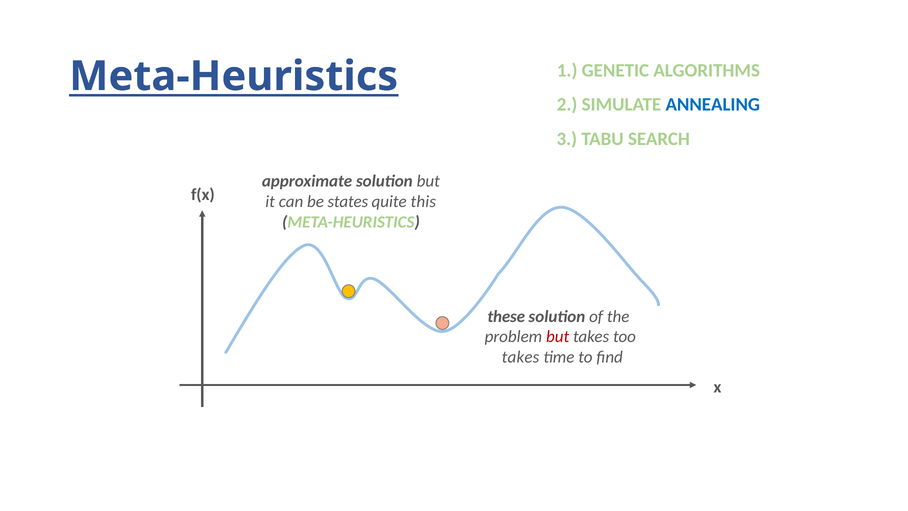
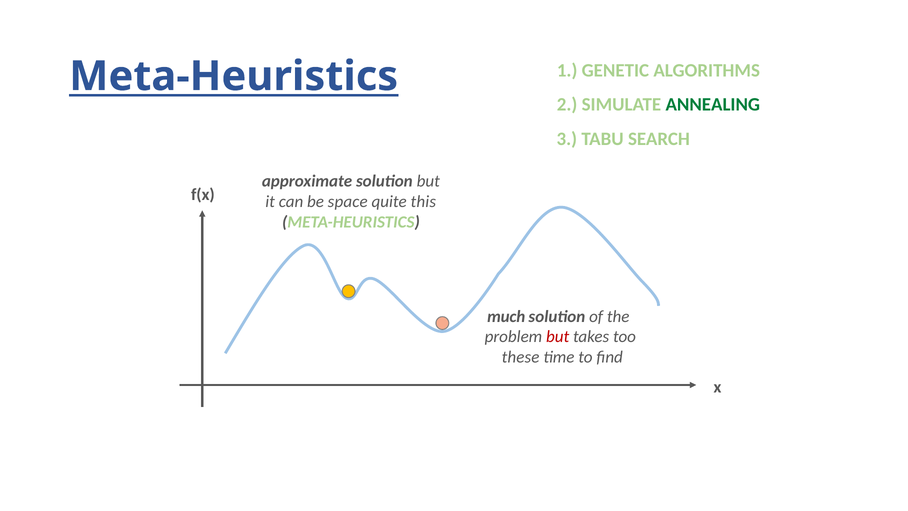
ANNEALING colour: blue -> green (713, 105)
states: states -> space (348, 202)
these: these -> much (506, 316)
takes: takes -> these (521, 357)
